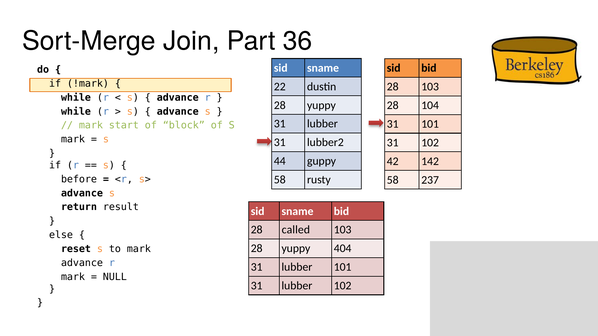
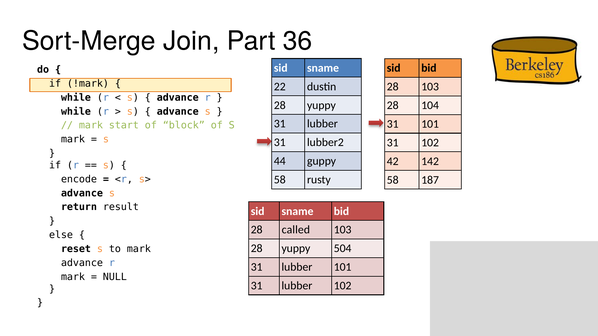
before: before -> encode (79, 179)
237: 237 -> 187 (430, 180)
404: 404 -> 504 (343, 249)
